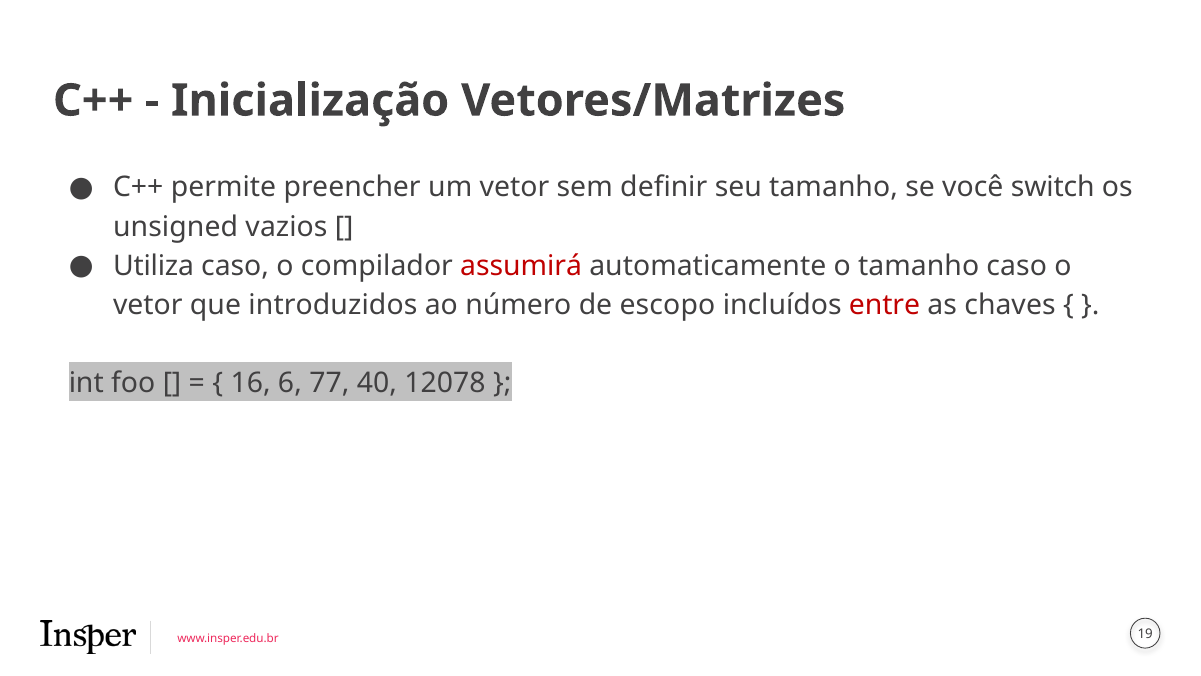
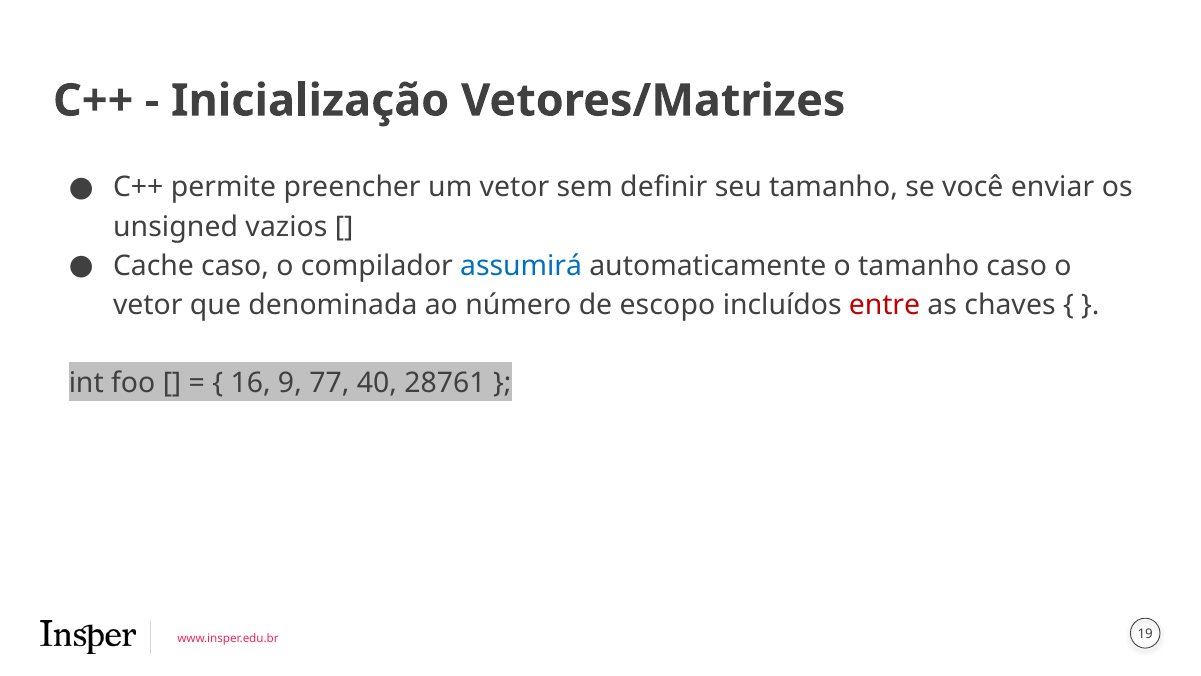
switch: switch -> enviar (1053, 187)
Utiliza: Utiliza -> Cache (153, 266)
assumirá colour: red -> blue (521, 266)
introduzidos: introduzidos -> denominada (333, 305)
6: 6 -> 9 (290, 383)
12078: 12078 -> 28761 (445, 383)
